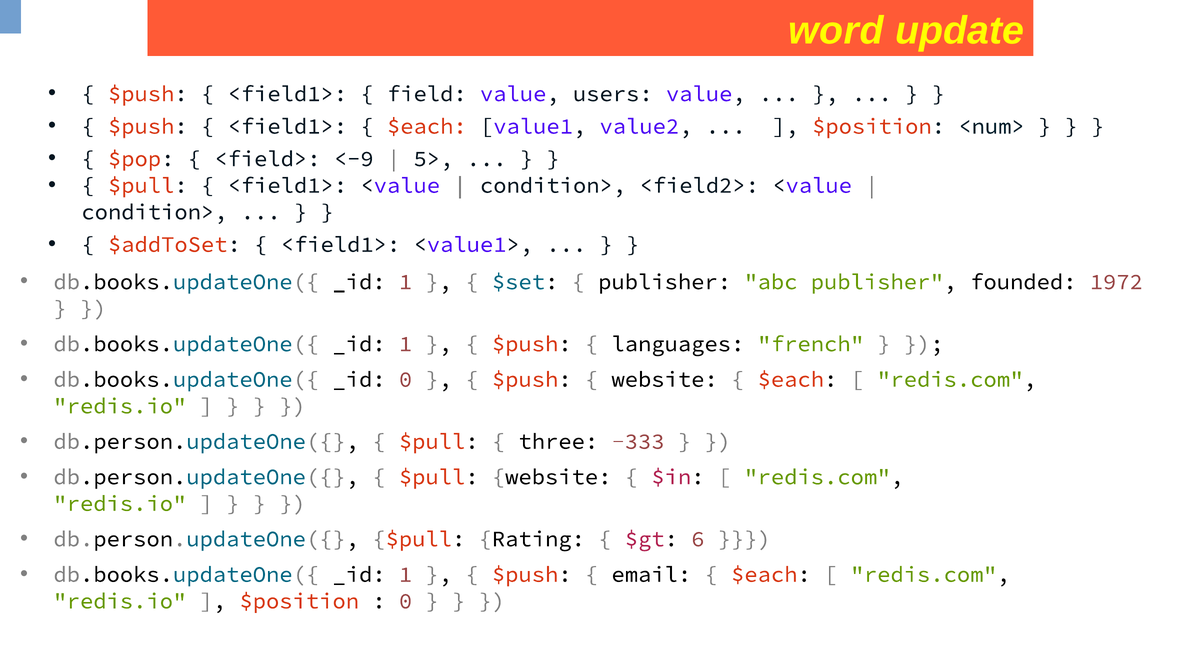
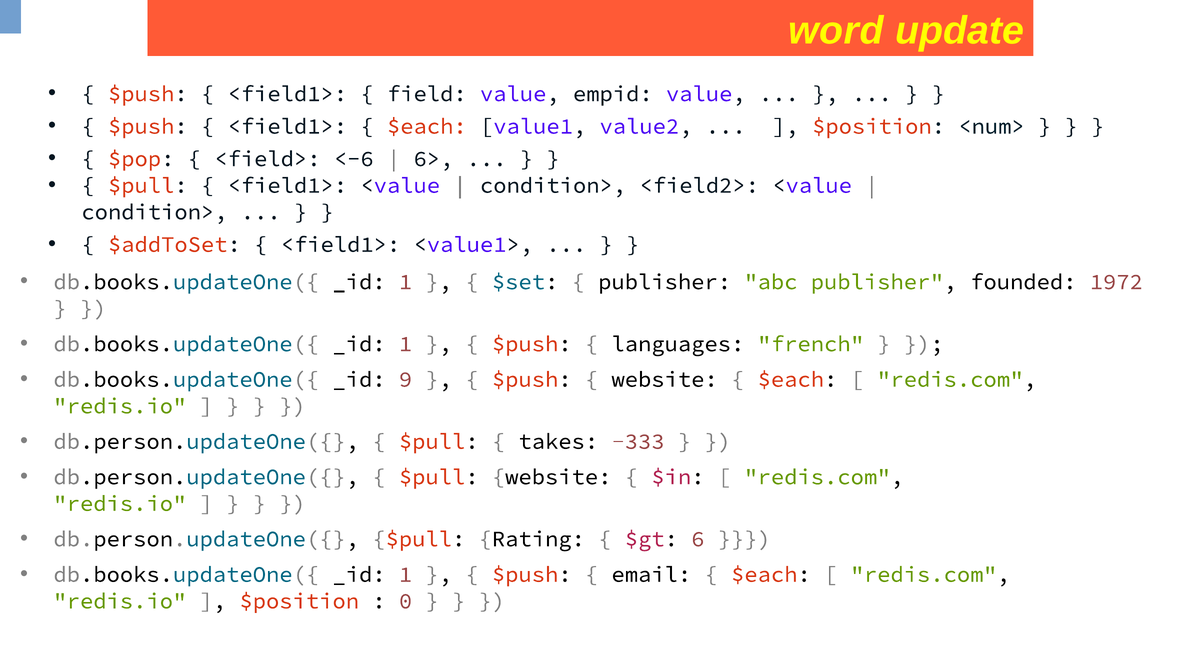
users: users -> empid (613, 94)
<-9: <-9 -> <-6 (354, 159)
5>: 5> -> 6> (433, 159)
_id 0: 0 -> 9 (406, 379)
three: three -> takes (558, 441)
